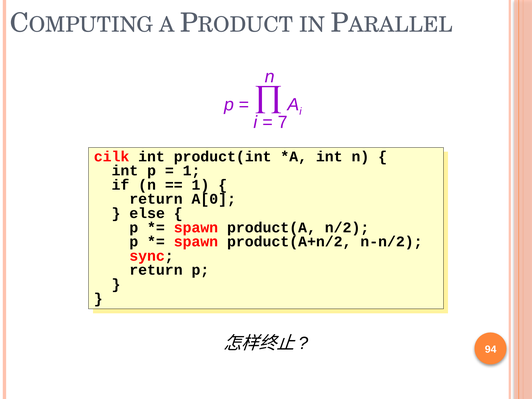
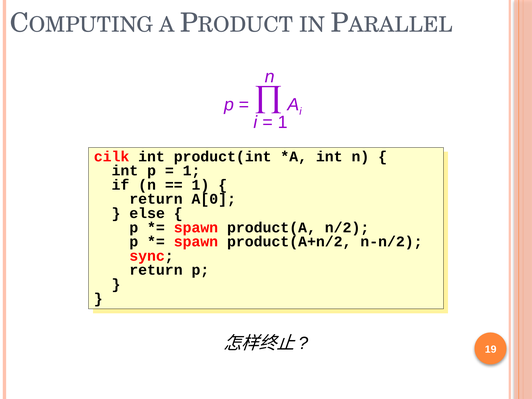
7: 7 -> 1 (283, 122)
94: 94 -> 19 (491, 349)
